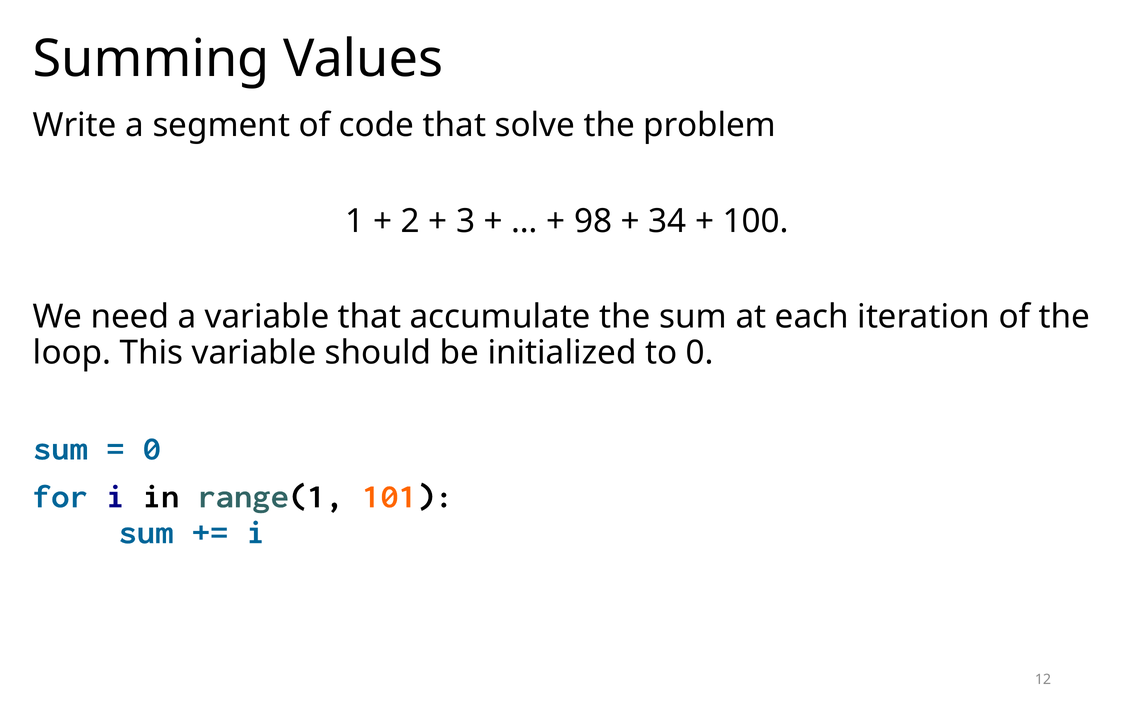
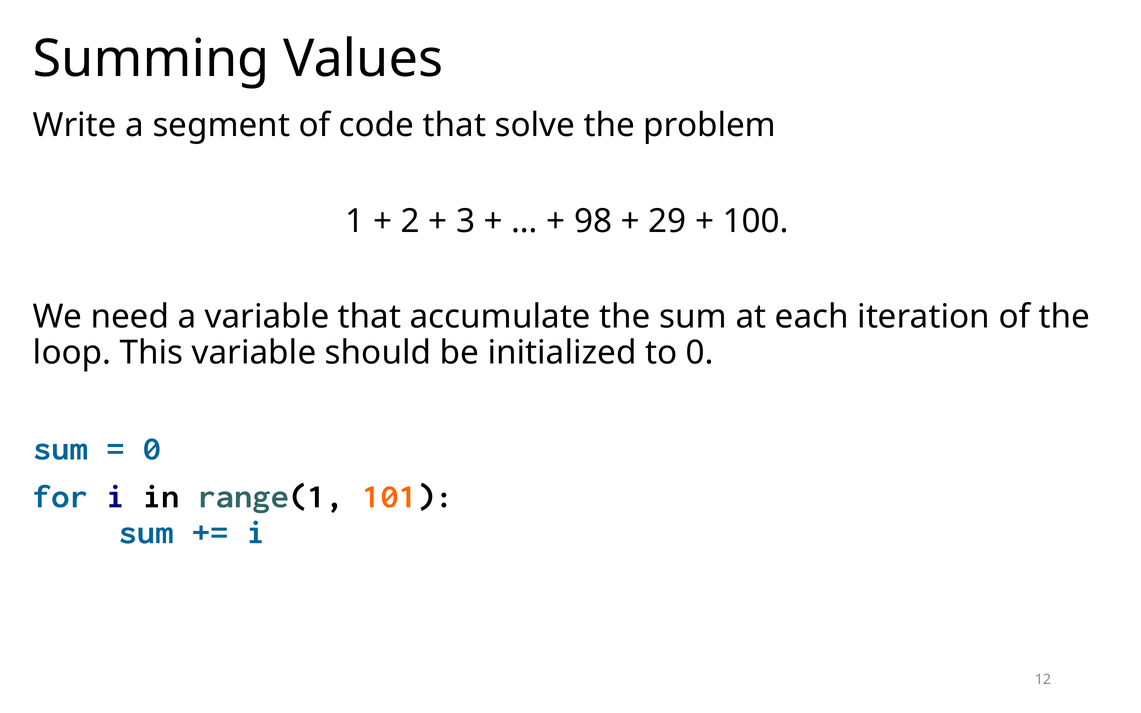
34: 34 -> 29 (667, 221)
